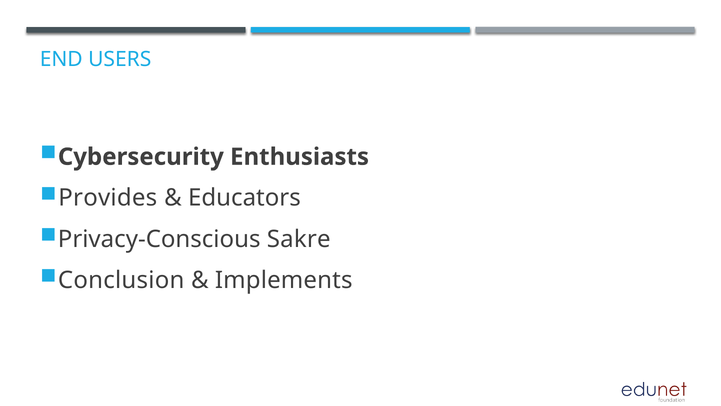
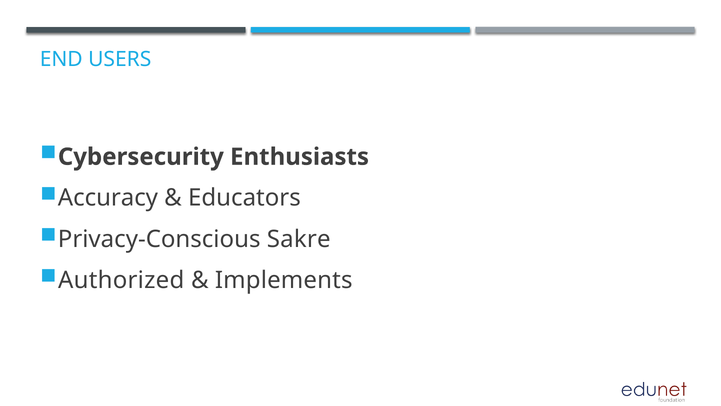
Provides: Provides -> Accuracy (108, 198)
Conclusion: Conclusion -> Authorized (121, 280)
